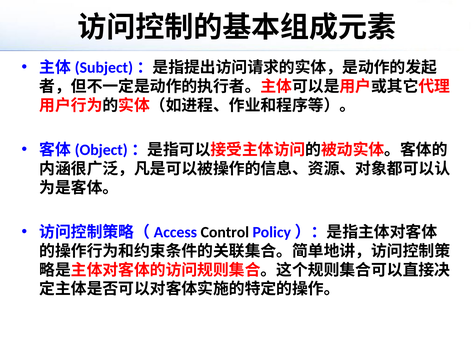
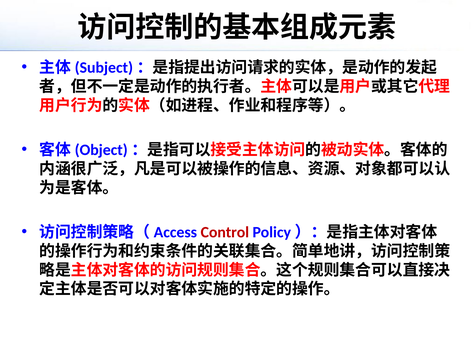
Control colour: black -> red (225, 232)
